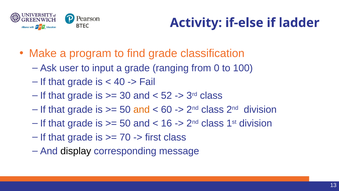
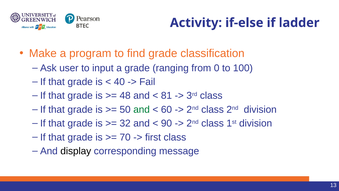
30: 30 -> 48 (125, 96)
52: 52 -> 81 (166, 96)
and colour: orange -> green (142, 109)
50: 50 -> 32 (125, 123)
16: 16 -> 90 (166, 123)
